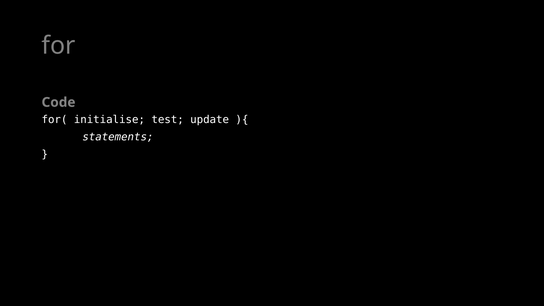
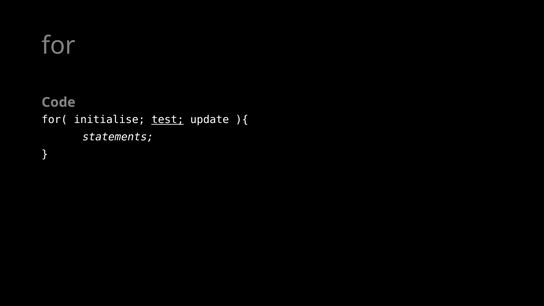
test underline: none -> present (168, 120)
